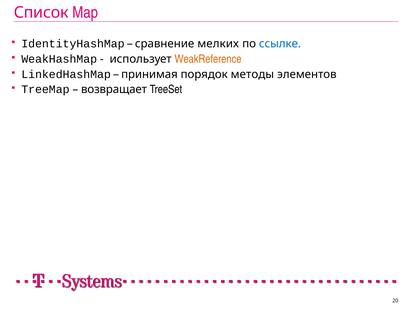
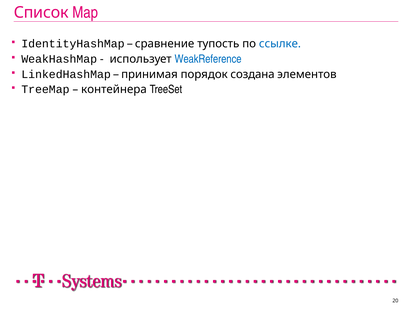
мелких: мелких -> тупость (218, 44)
WeakReference colour: orange -> blue (208, 59)
методы: методы -> создана (253, 74)
возвращает: возвращает -> контейнера (114, 89)
